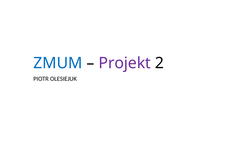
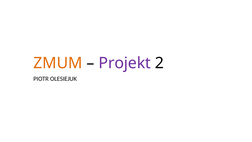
ZMUM colour: blue -> orange (58, 63)
